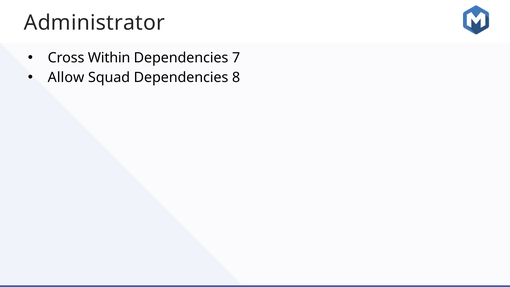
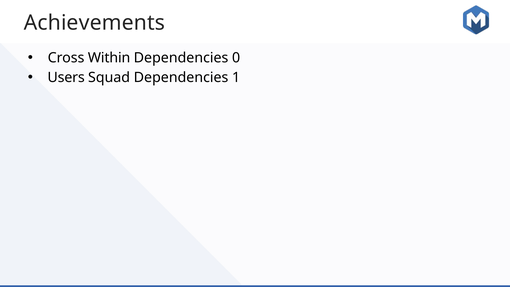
Administrator: Administrator -> Achievements (94, 23)
7: 7 -> 0 (236, 58)
Allow: Allow -> Users (66, 78)
8: 8 -> 1 (236, 78)
